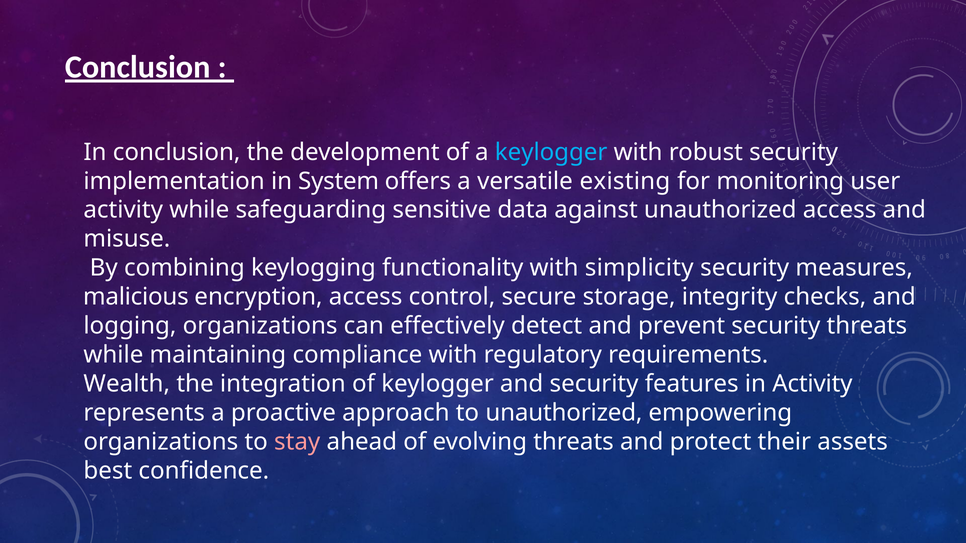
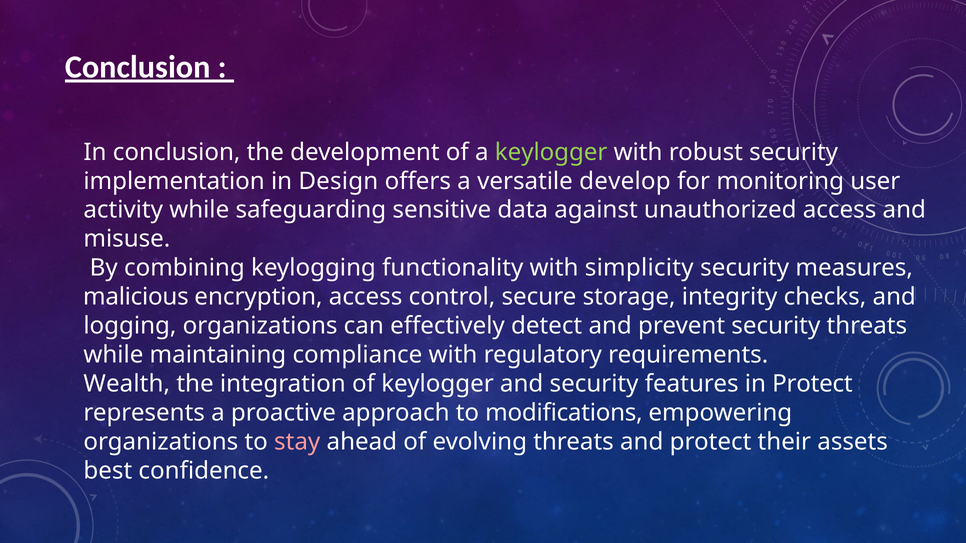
keylogger colour: light blue -> light green (551, 152)
System: System -> Design (338, 181)
existing: existing -> develop (625, 181)
in Activity: Activity -> Protect (812, 384)
to unauthorized: unauthorized -> modifications (564, 413)
